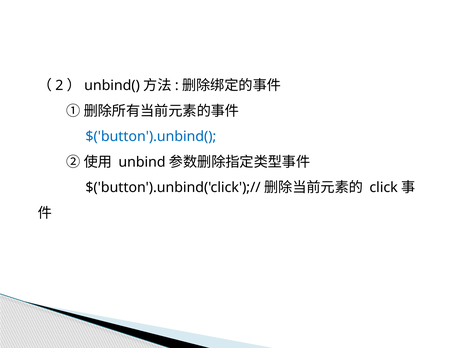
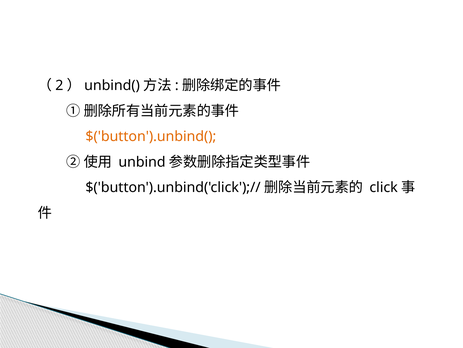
$('button').unbind( colour: blue -> orange (151, 136)
